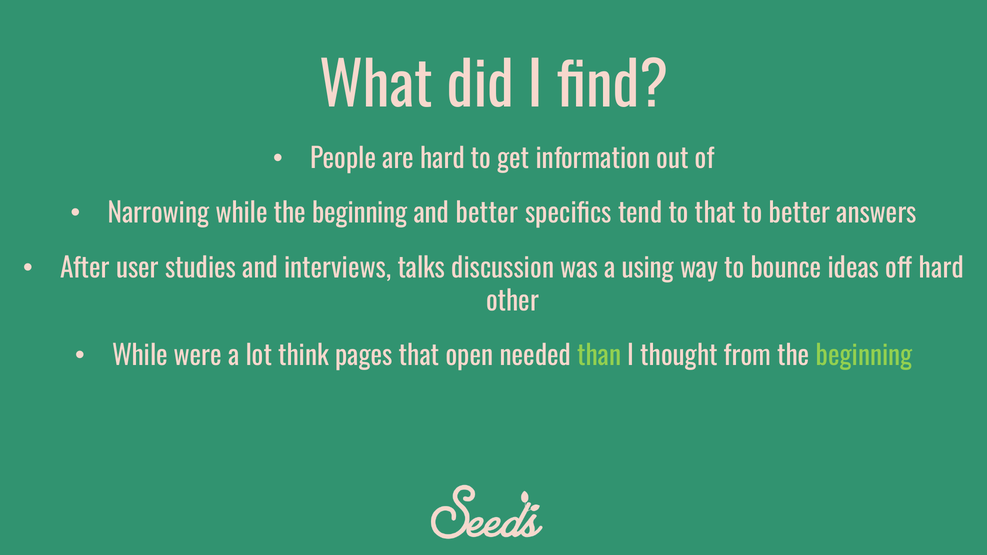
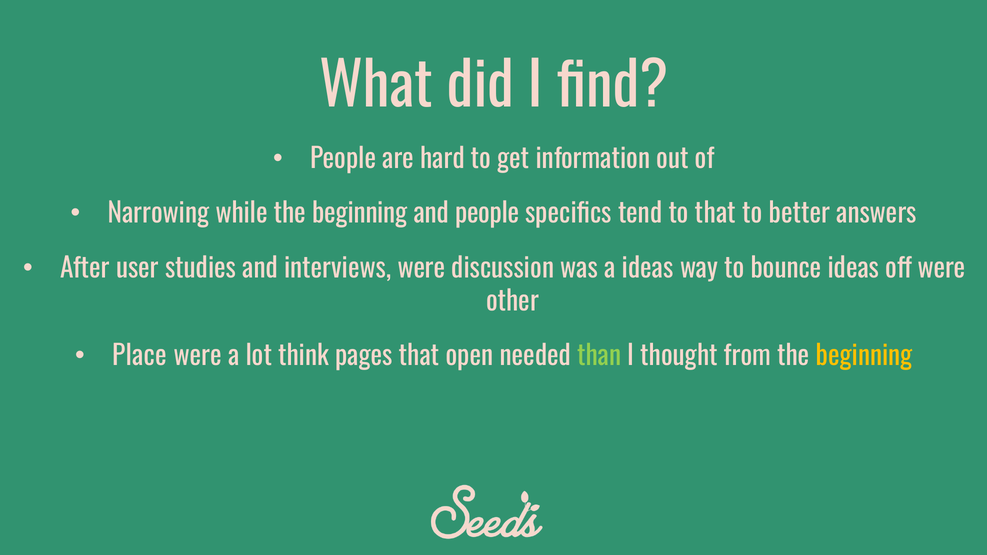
and better: better -> people (487, 214)
interviews talks: talks -> were (421, 269)
a using: using -> ideas (648, 269)
off hard: hard -> were (942, 269)
While: While -> Place (140, 356)
beginning colour: light green -> yellow (864, 356)
